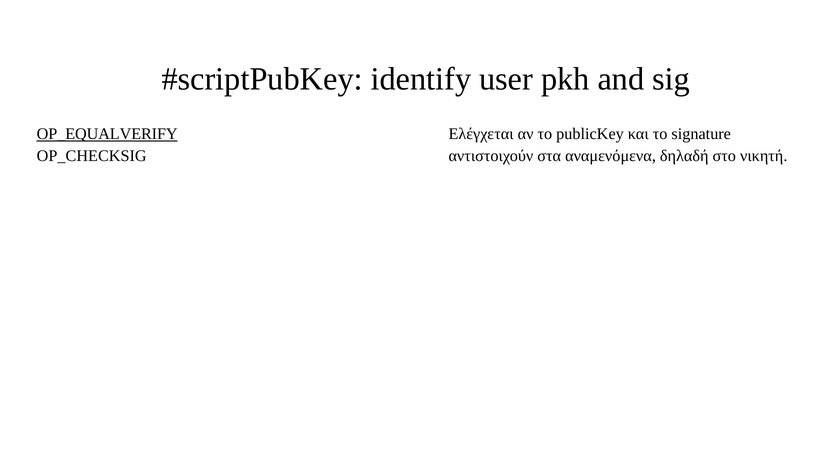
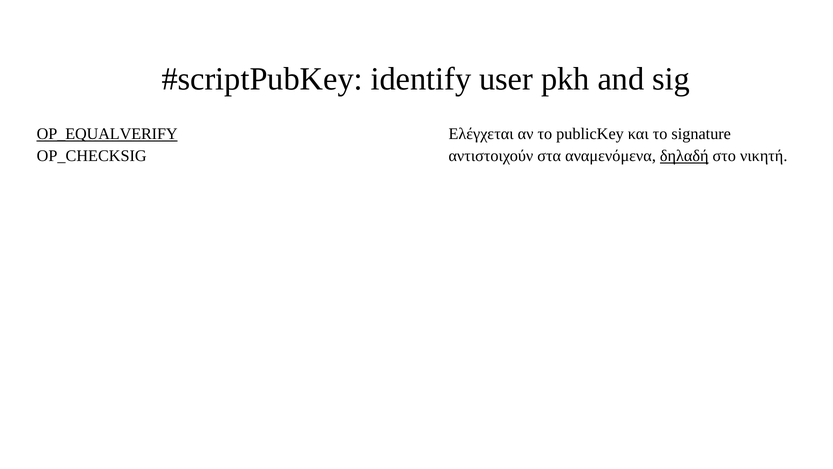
δηλαδή underline: none -> present (684, 156)
